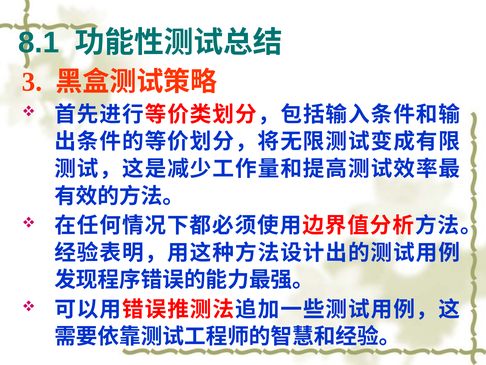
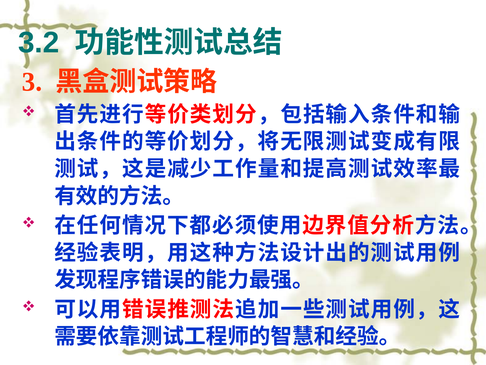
8.1: 8.1 -> 3.2 (39, 42)
